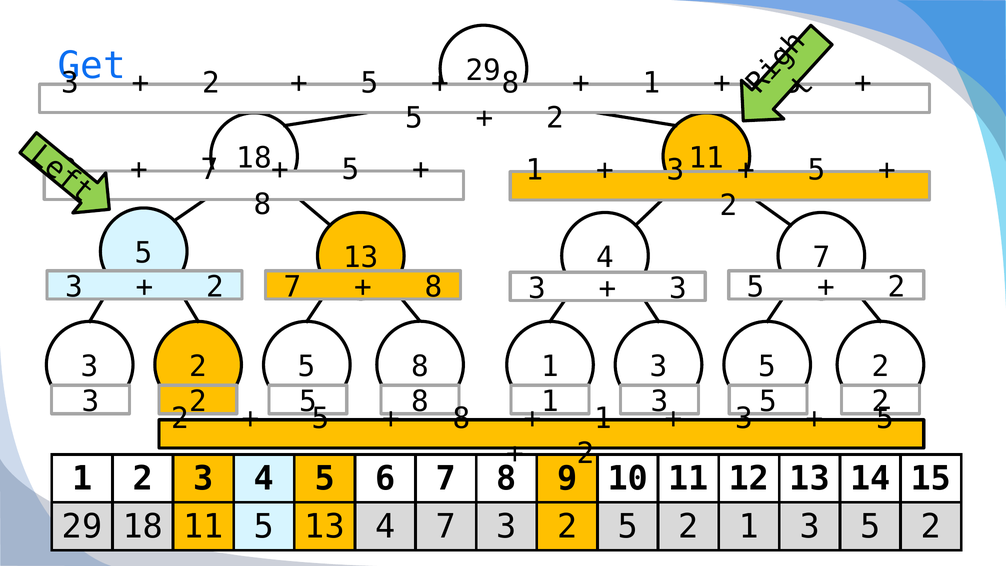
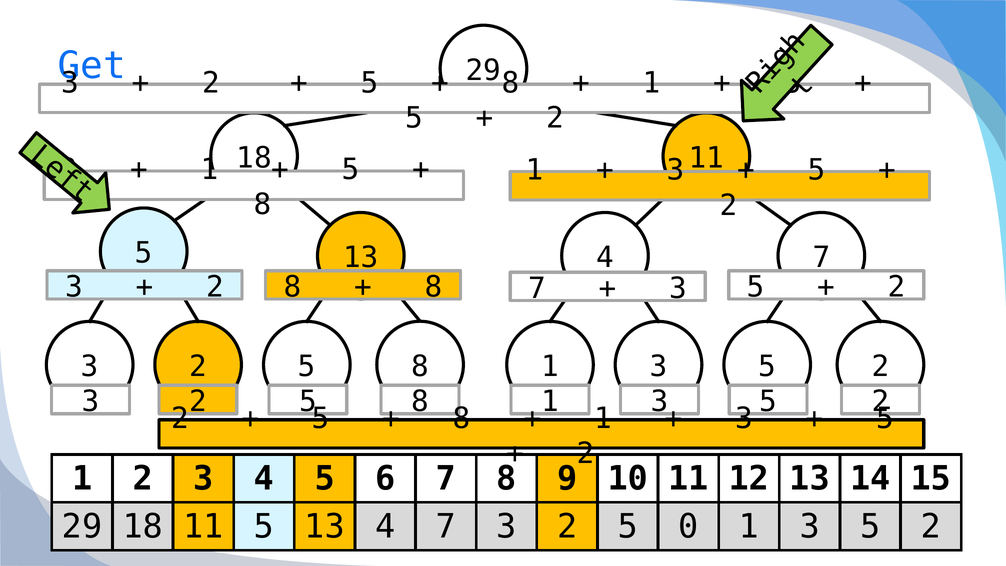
7: 7 -> 1 (210, 170)
2 7: 7 -> 8 (293, 287)
8 3: 3 -> 7 (537, 288)
2 5 2: 2 -> 0 (688, 527)
